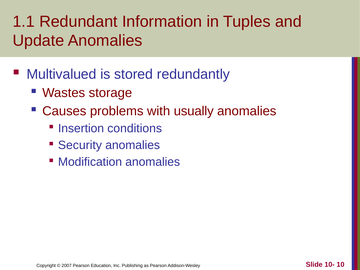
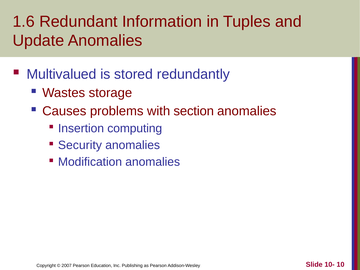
1.1: 1.1 -> 1.6 (24, 21)
usually: usually -> section (194, 111)
conditions: conditions -> computing (135, 128)
